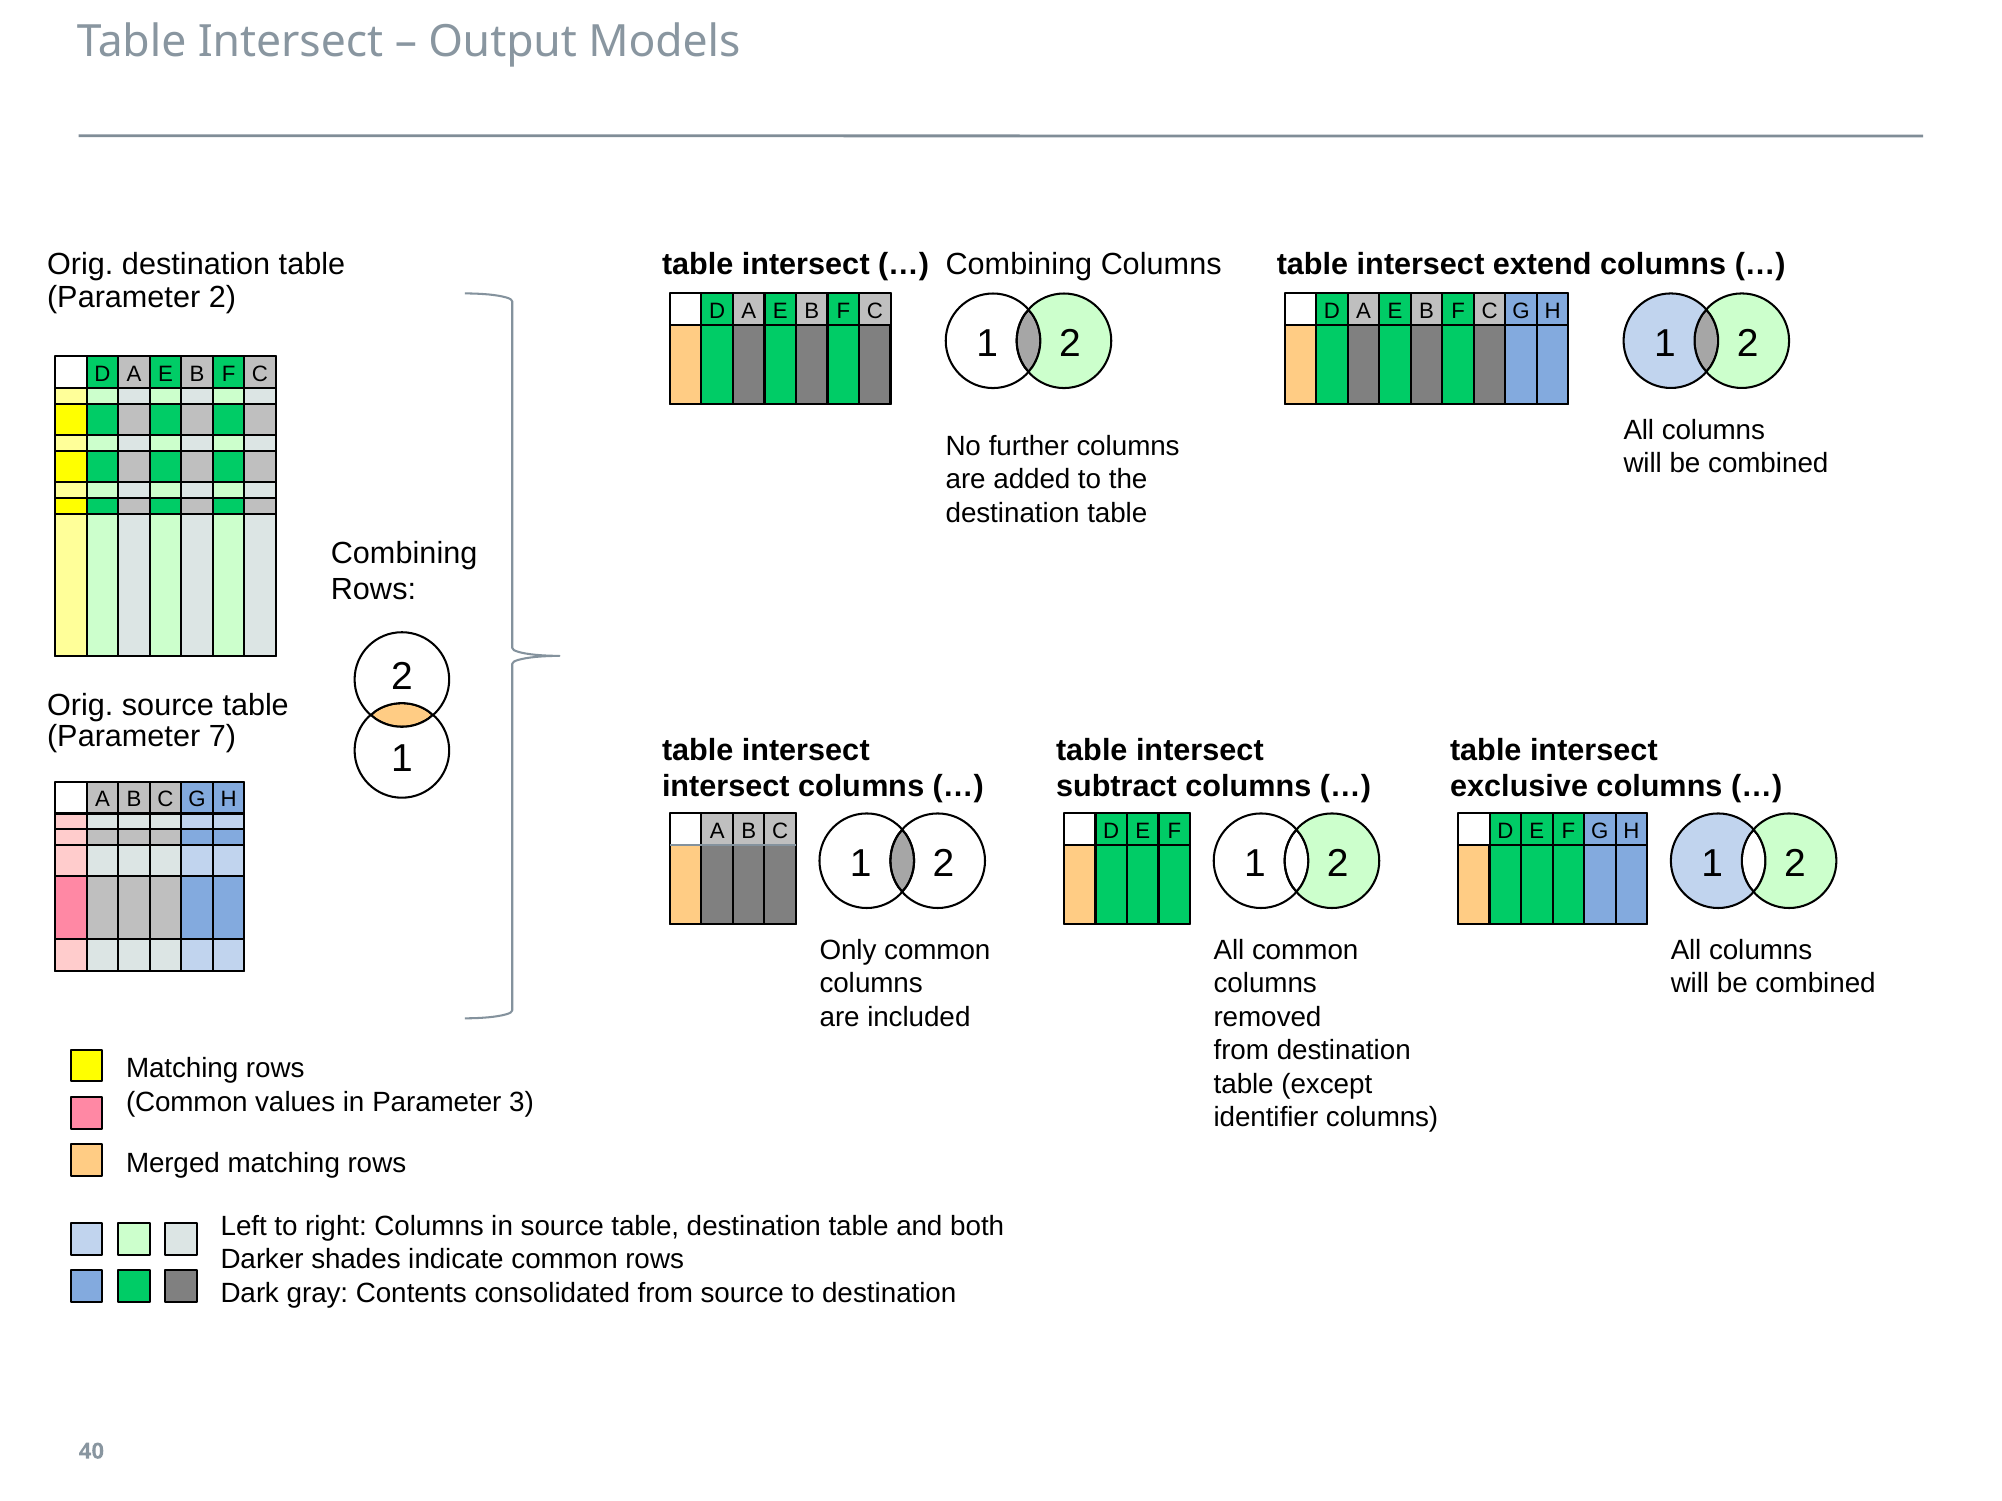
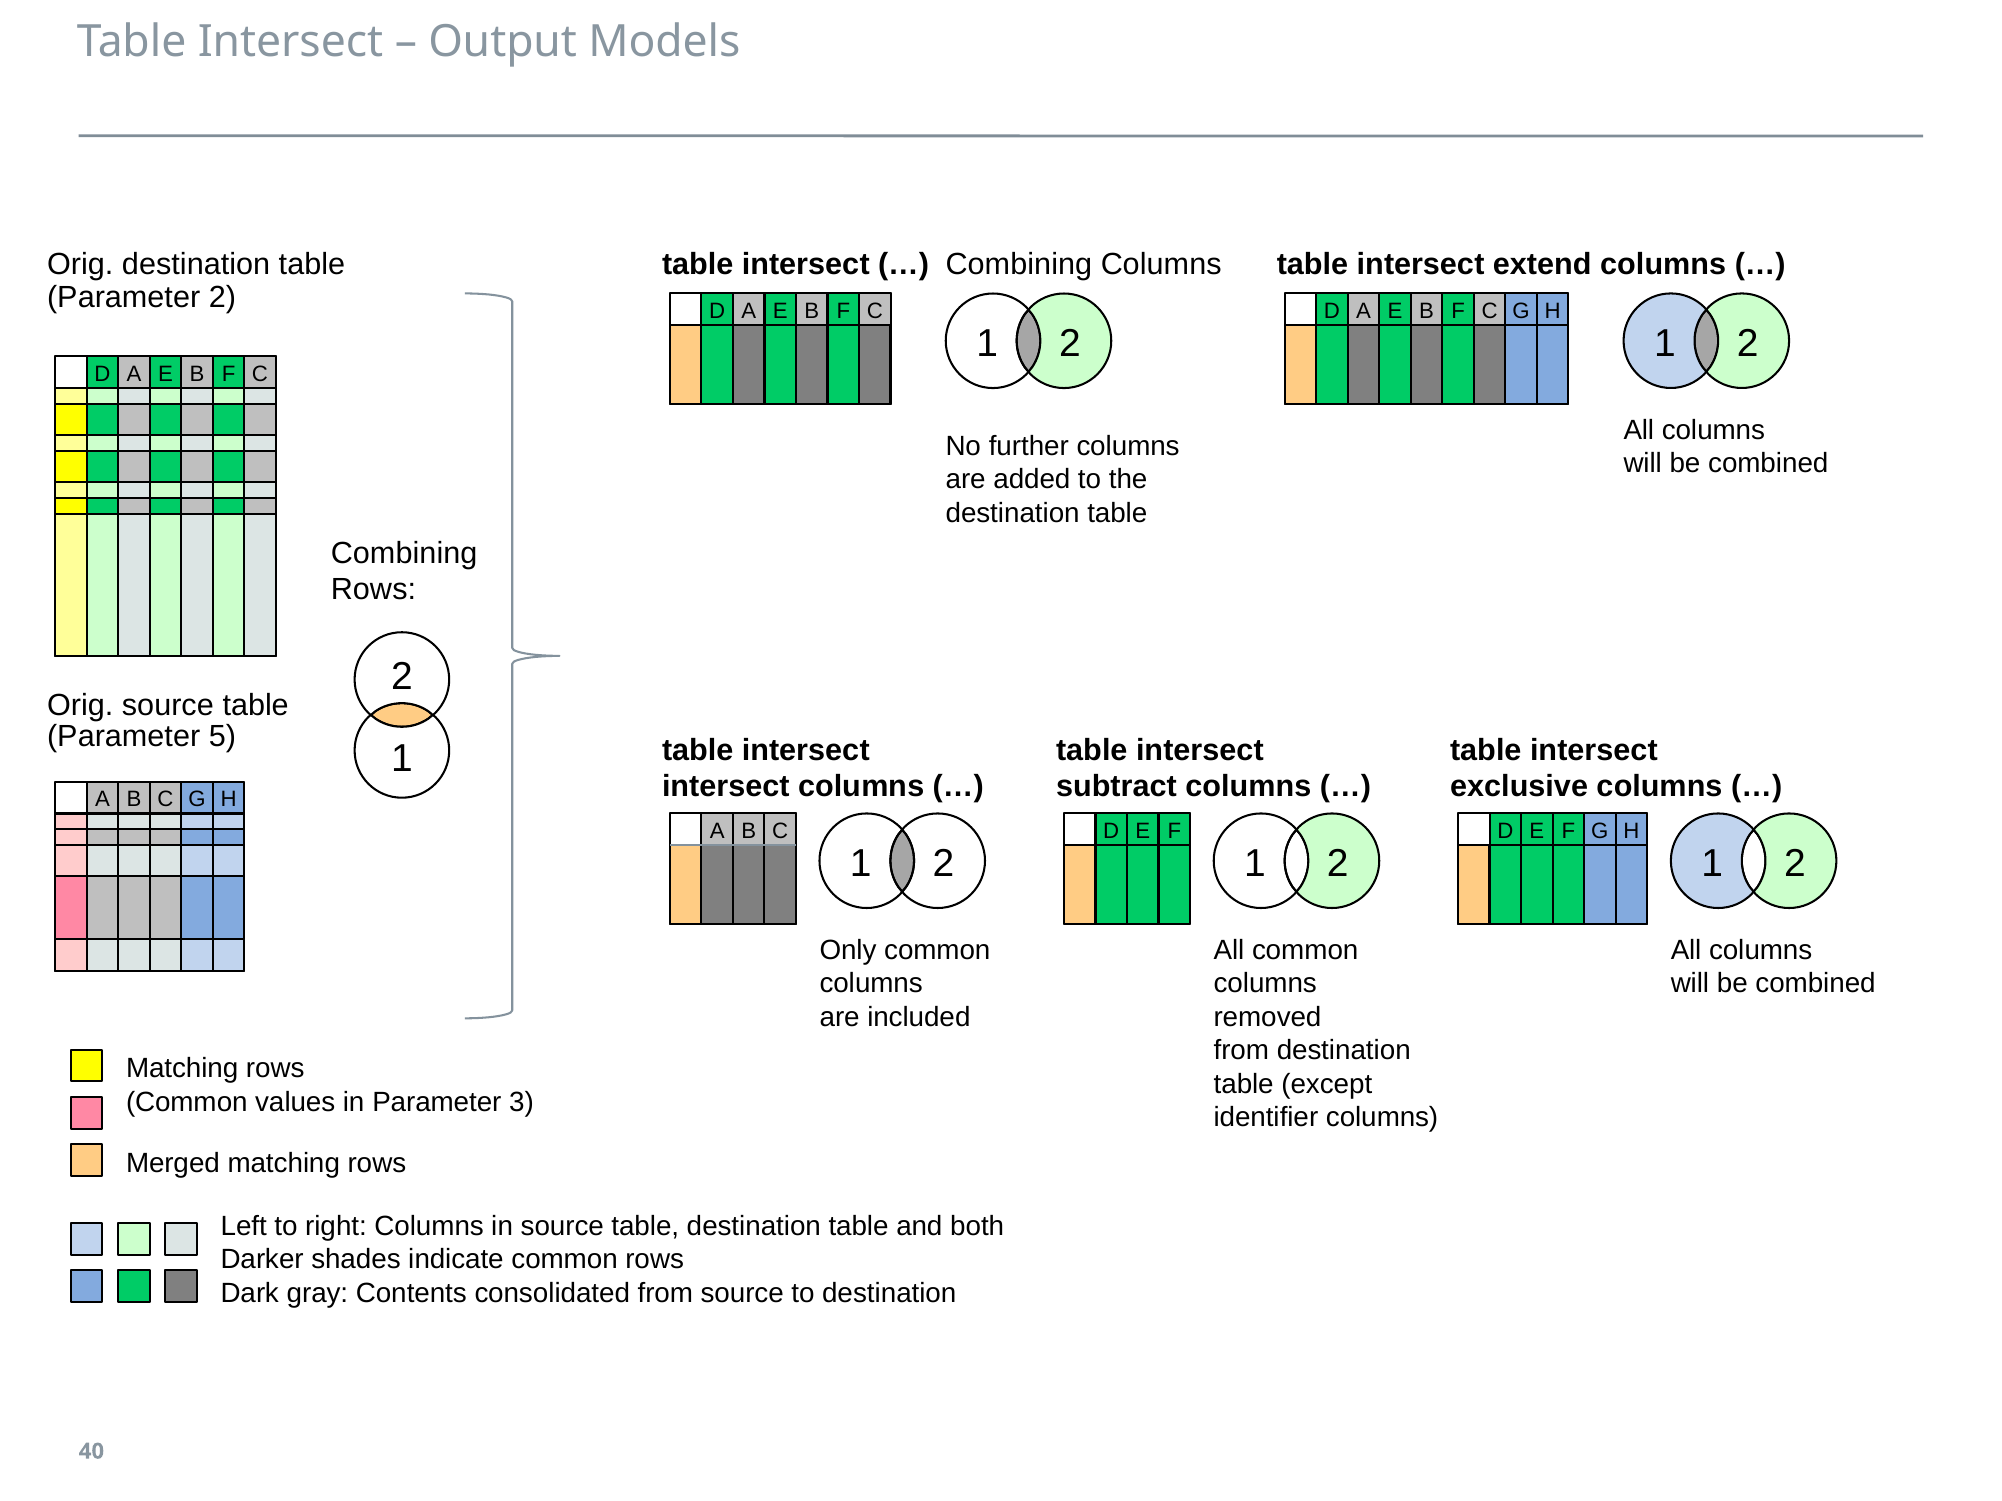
7: 7 -> 5 (222, 737)
